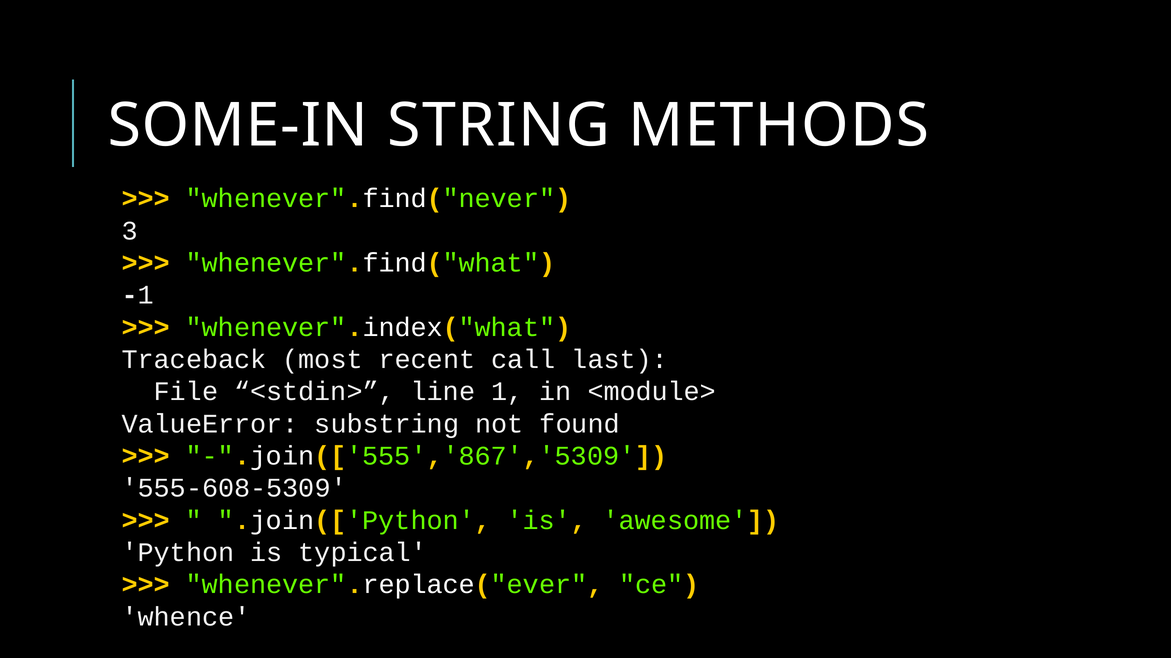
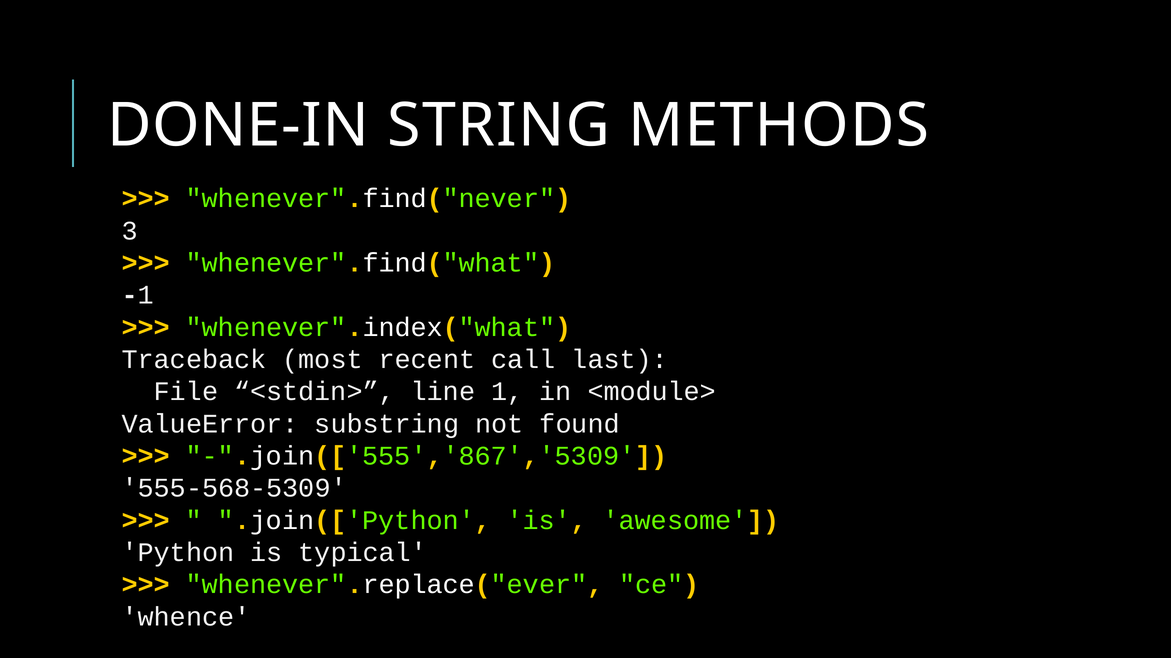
SOME-IN: SOME-IN -> DONE-IN (238, 126)
555-608-5309: 555-608-5309 -> 555-568-5309 (234, 489)
